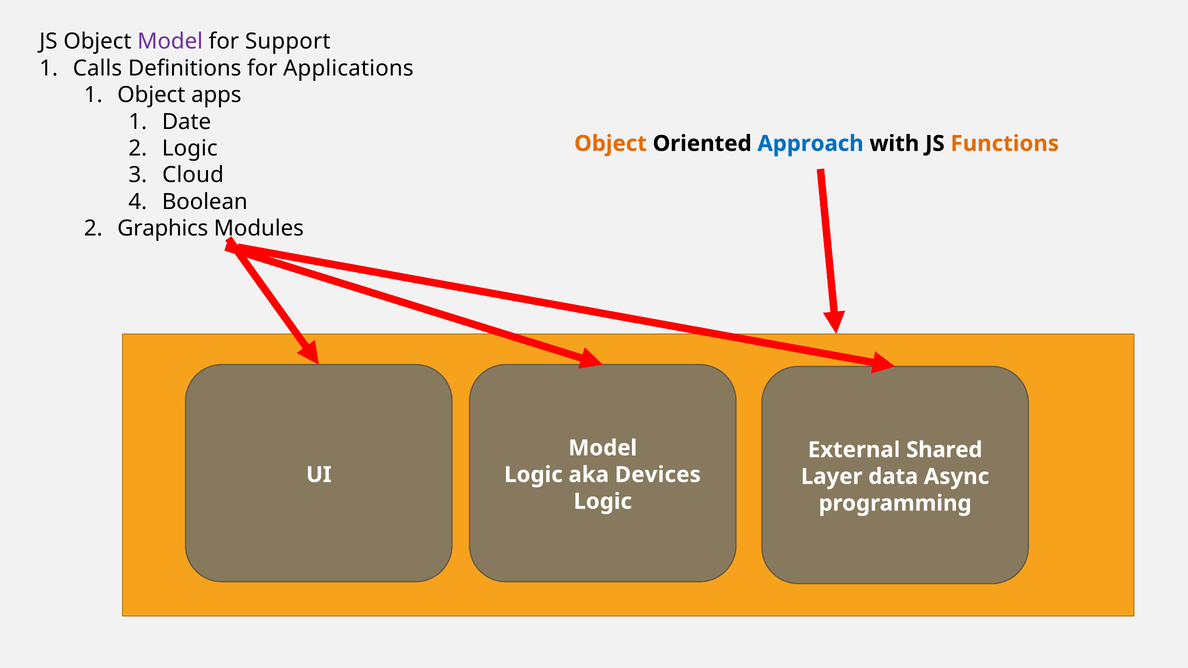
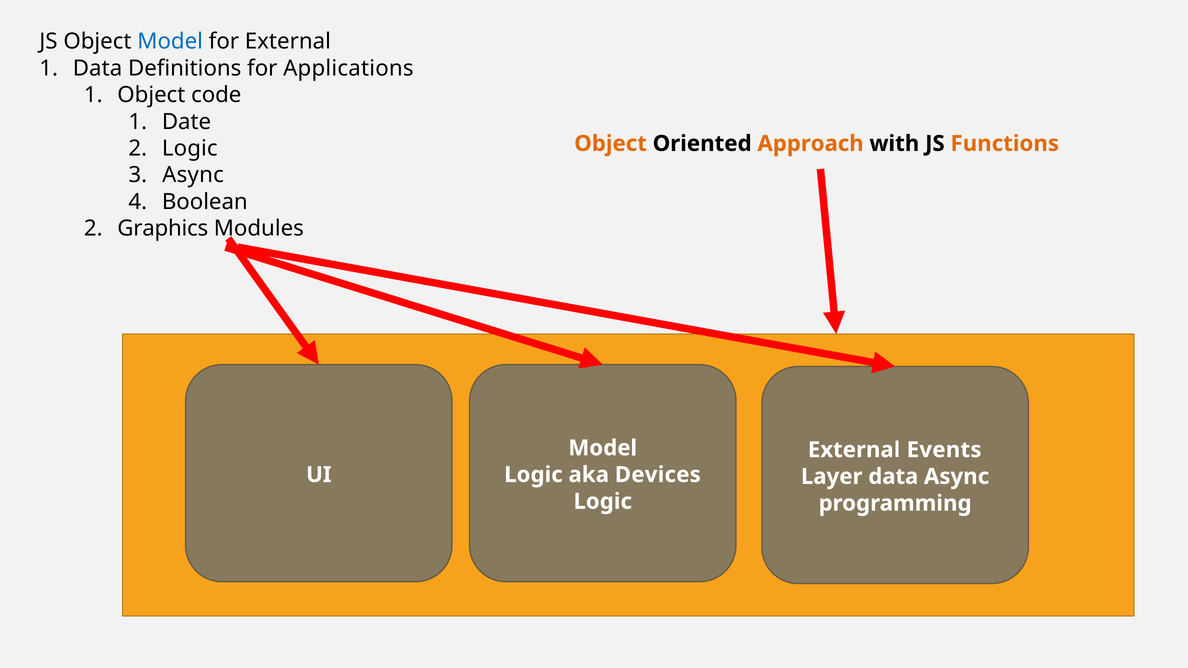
Model colour: purple -> blue (170, 42)
for Support: Support -> External (288, 42)
Calls: Calls -> Data (98, 68)
apps: apps -> code (216, 95)
Approach colour: blue -> orange (811, 144)
Cloud: Cloud -> Async (193, 175)
Shared: Shared -> Events (944, 450)
